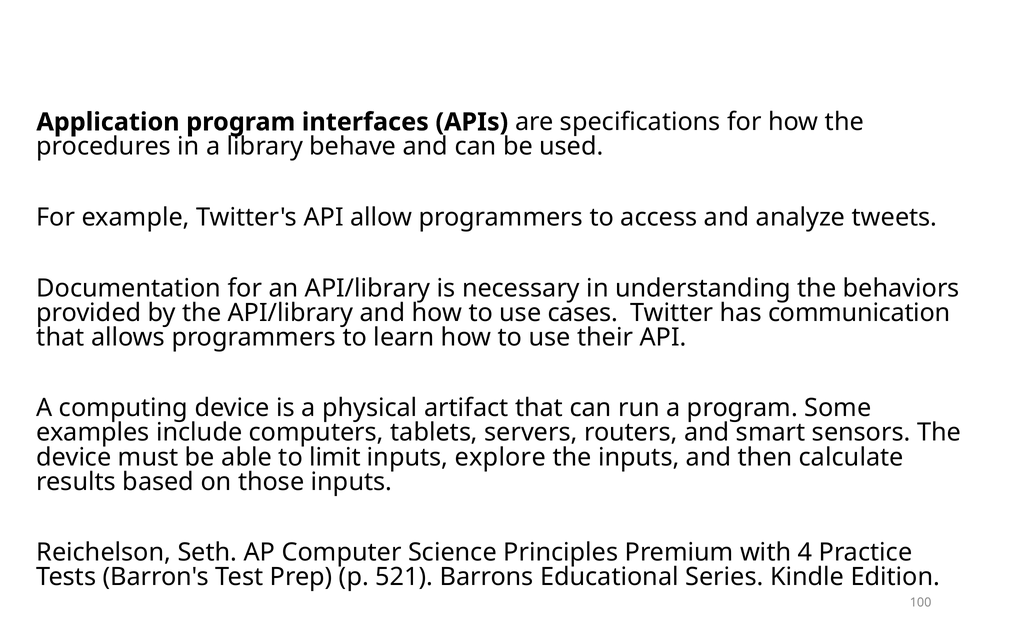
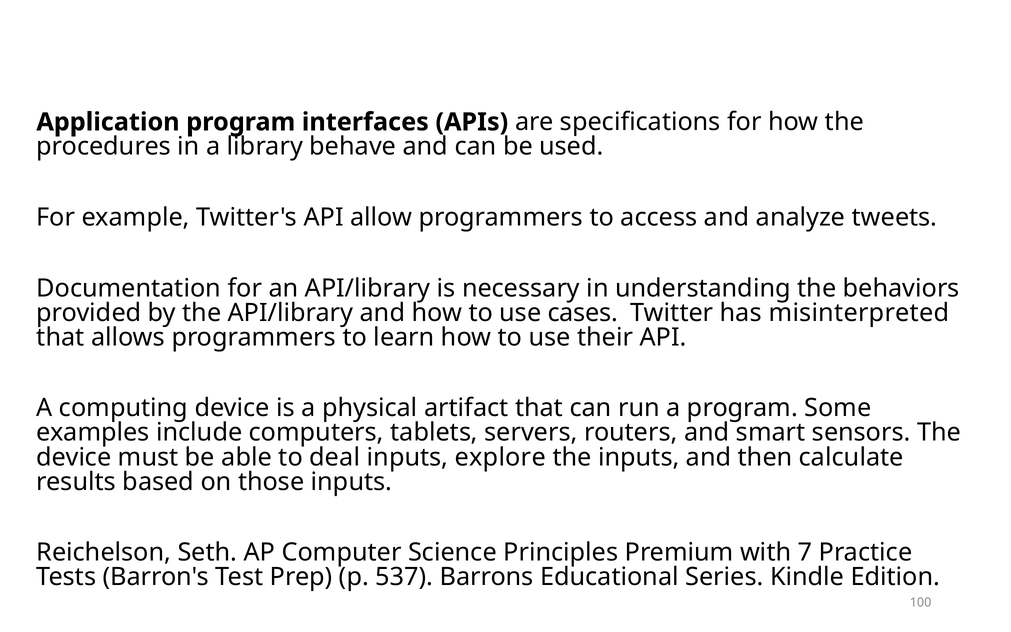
communication: communication -> misinterpreted (859, 313)
limit: limit -> deal (335, 457)
4: 4 -> 7 (805, 552)
521: 521 -> 537 (404, 577)
